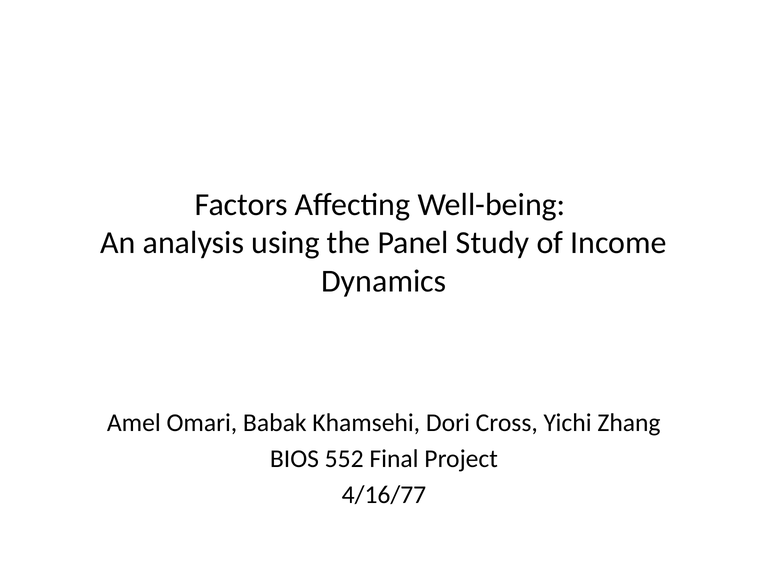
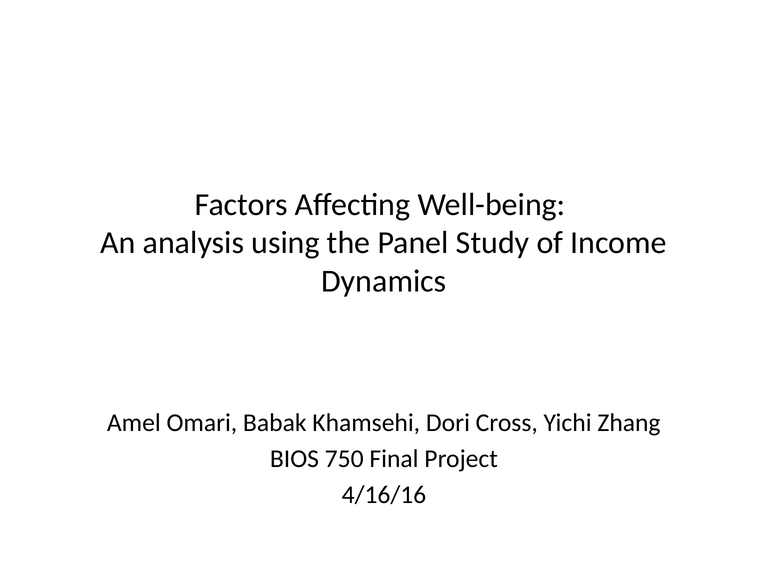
552: 552 -> 750 (344, 459)
4/16/77: 4/16/77 -> 4/16/16 (384, 495)
